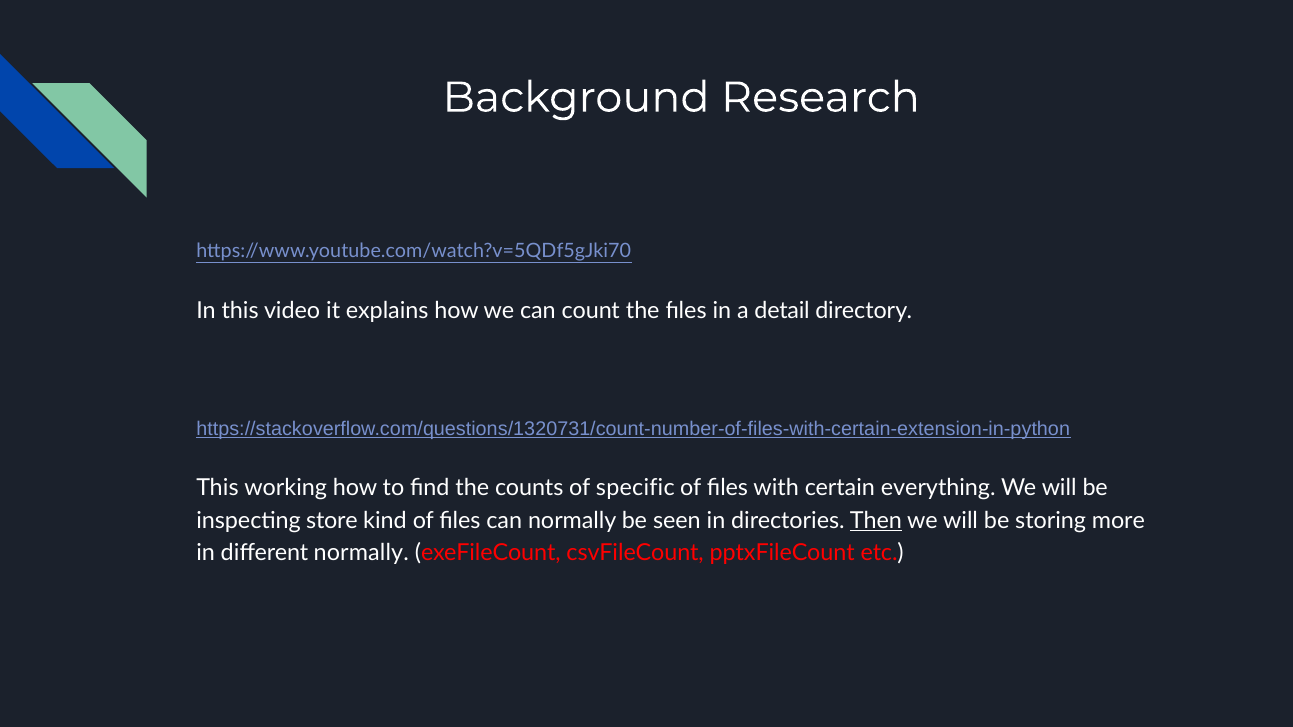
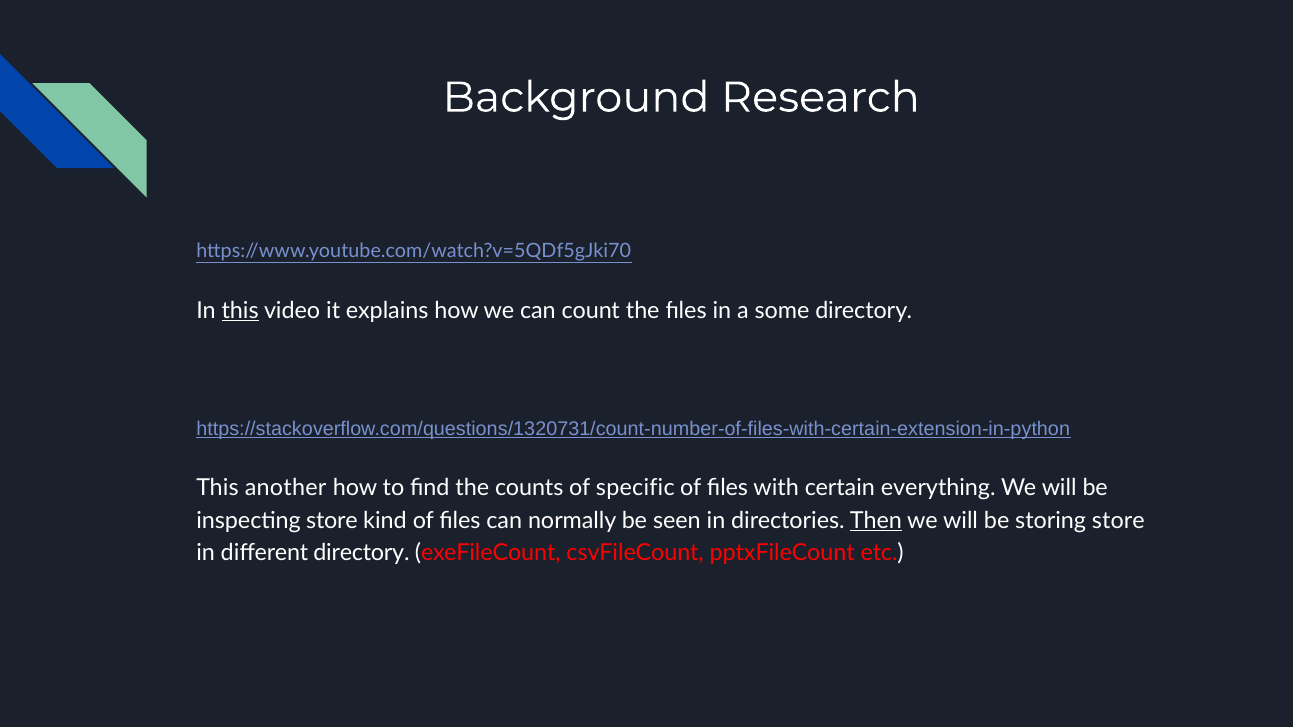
this underline: none -> present (240, 311)
detail: detail -> some (782, 311)
working: working -> another (286, 488)
storing more: more -> store (1118, 521)
different normally: normally -> directory (361, 553)
